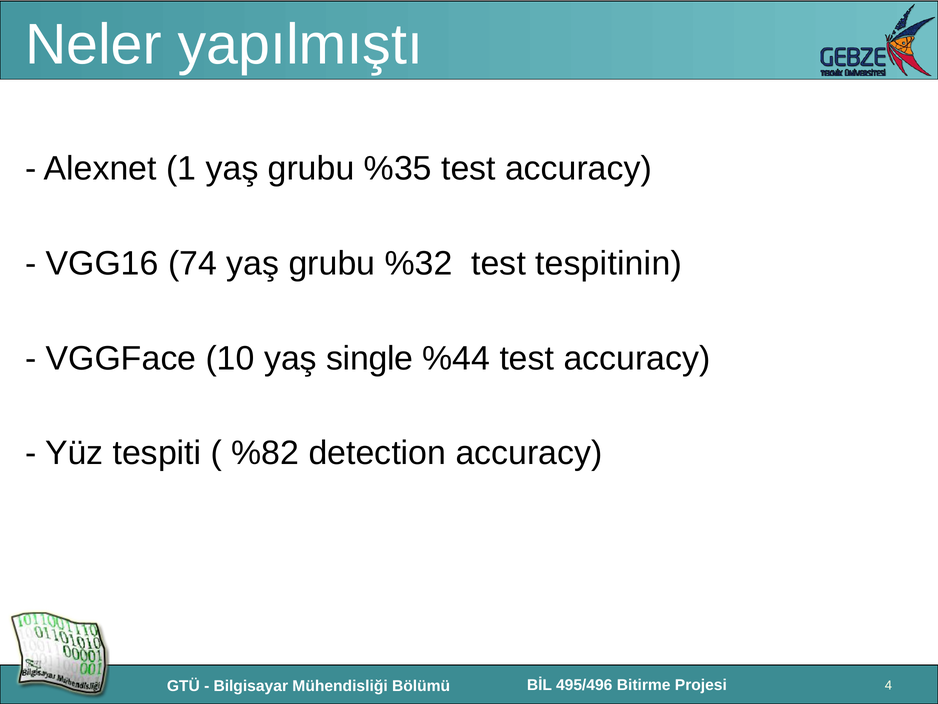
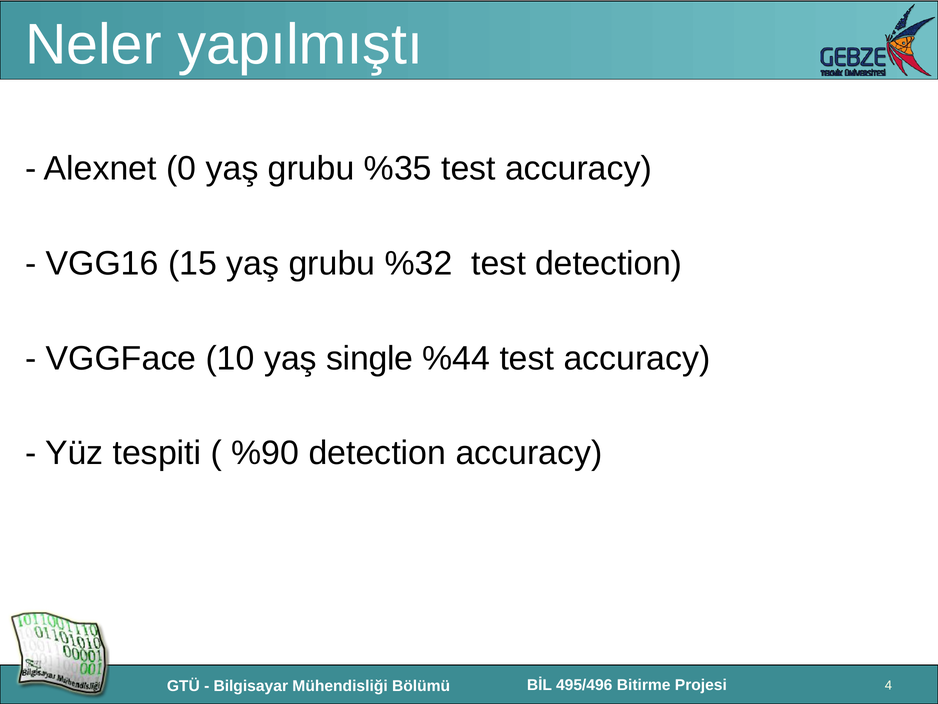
1: 1 -> 0 (181, 169)
74: 74 -> 15 (193, 263)
test tespitinin: tespitinin -> detection (609, 263)
%82: %82 -> %90 (265, 453)
